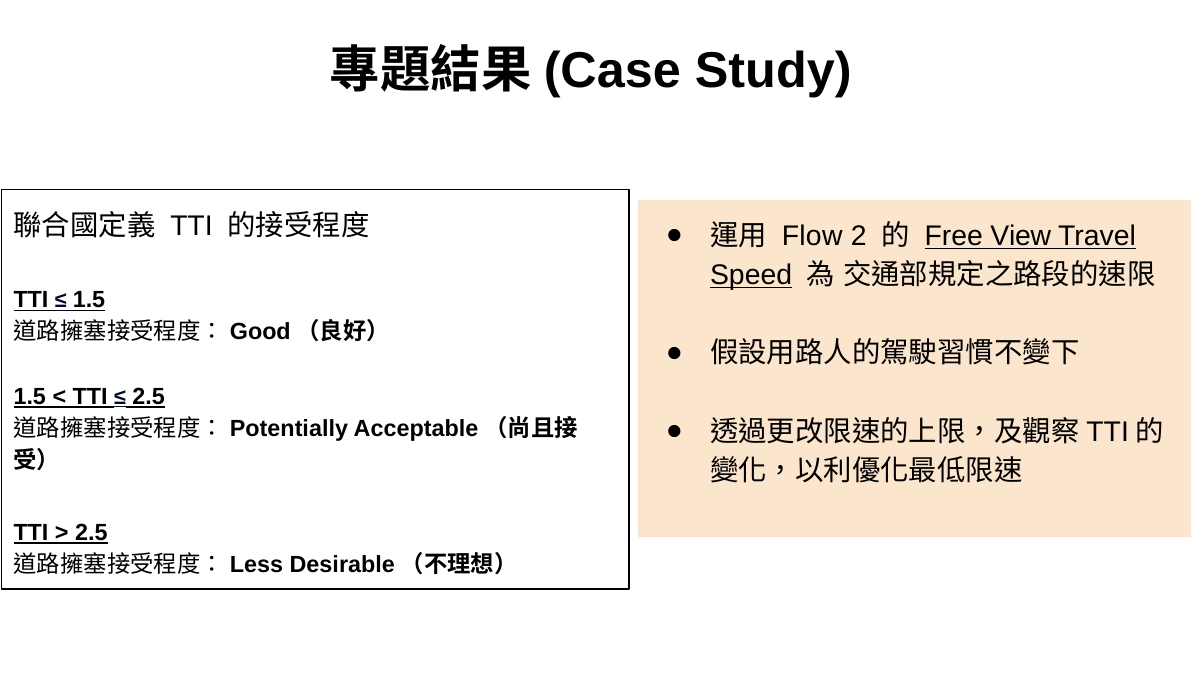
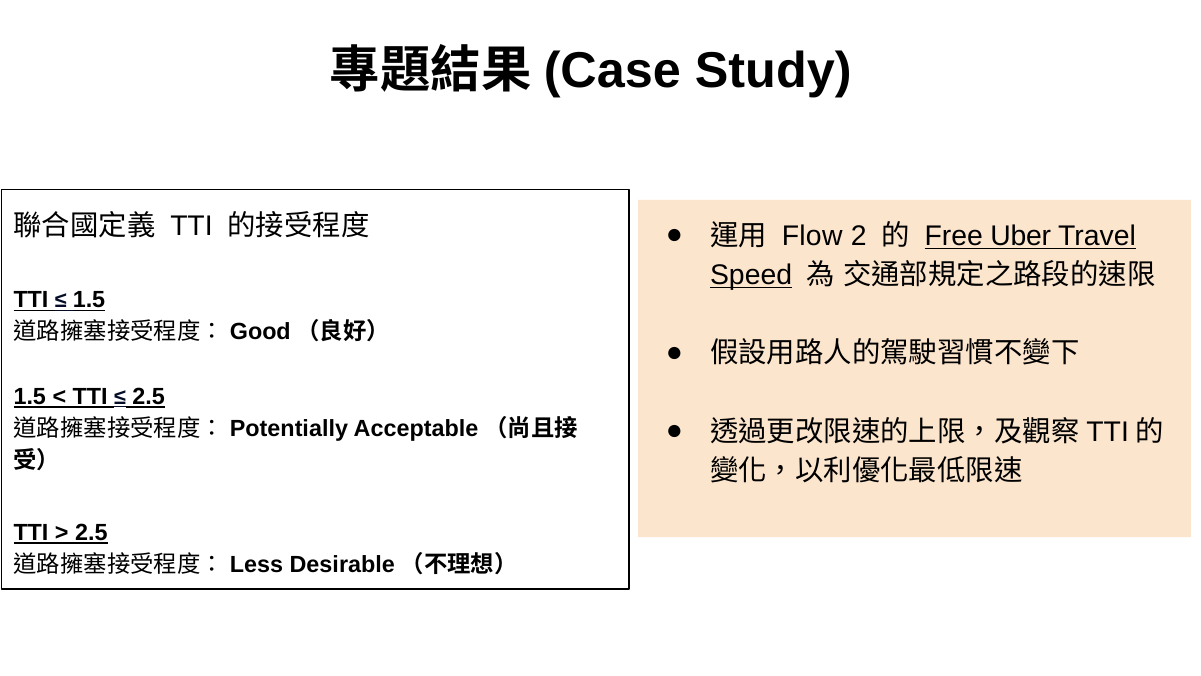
View: View -> Uber (1021, 236)
